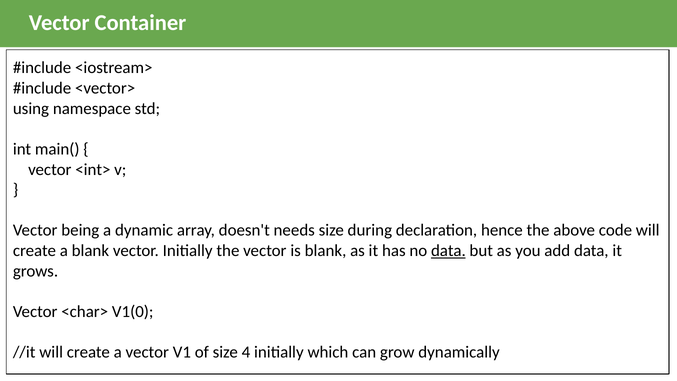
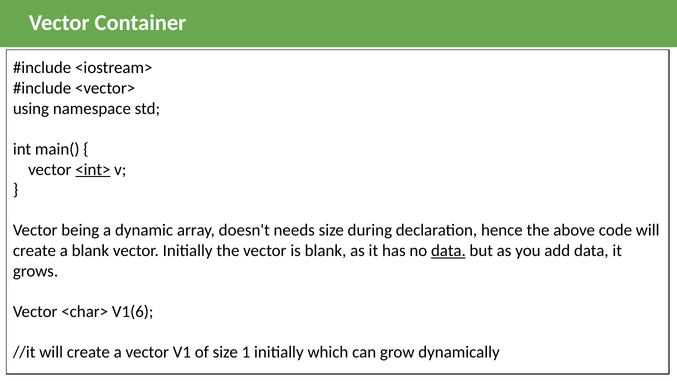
<int> underline: none -> present (93, 169)
V1(0: V1(0 -> V1(6 (133, 312)
4: 4 -> 1 (246, 352)
